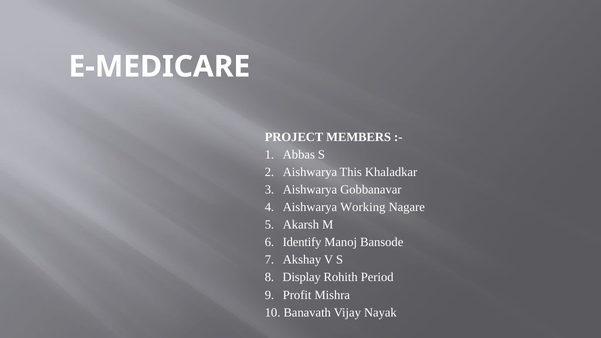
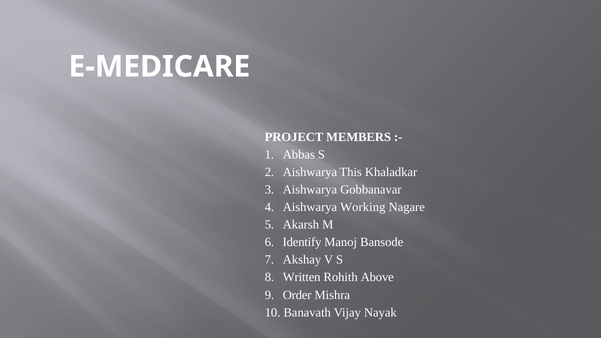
Display: Display -> Written (302, 277)
Period: Period -> Above (377, 277)
Profit: Profit -> Order (297, 295)
